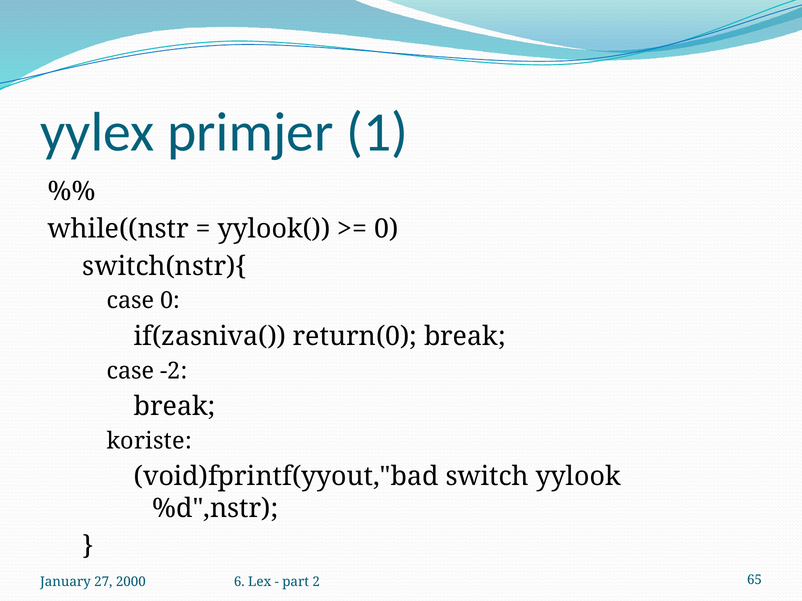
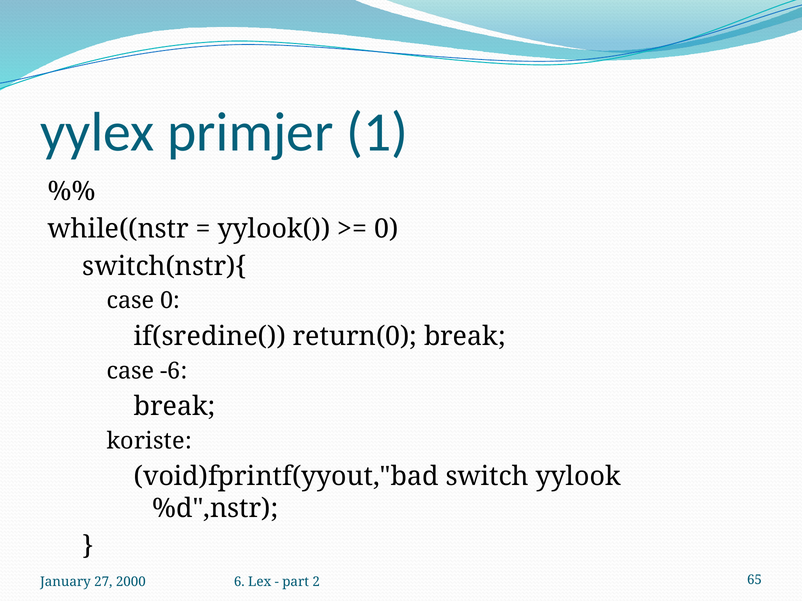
if(zasniva(: if(zasniva( -> if(sredine( (210, 337)
-2: -2 -> -6 (174, 371)
